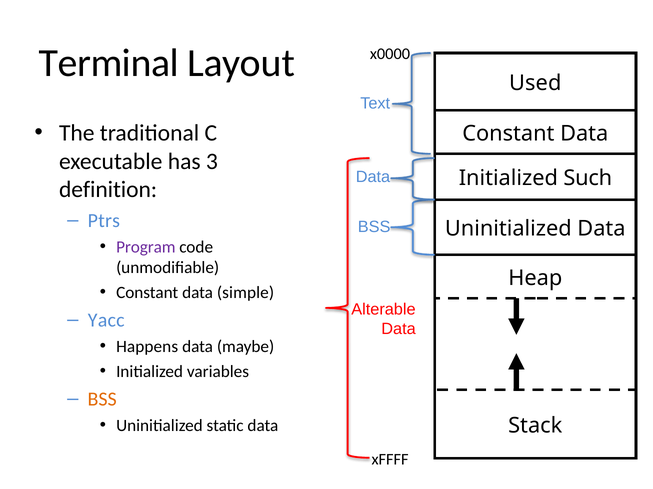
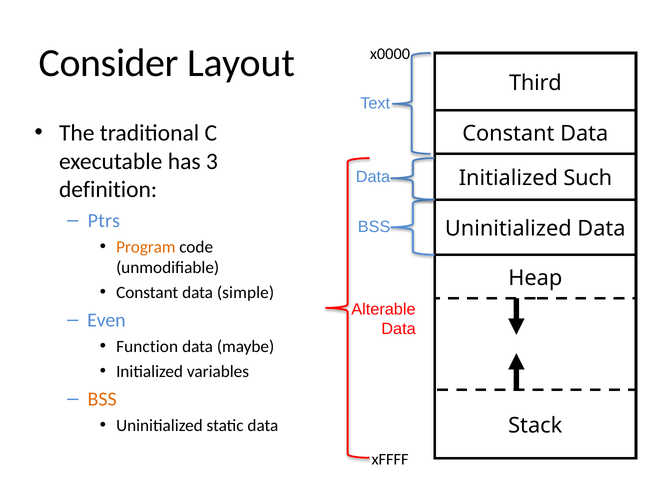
Terminal: Terminal -> Consider (109, 63)
Used: Used -> Third (535, 83)
Program colour: purple -> orange (146, 247)
Yacc: Yacc -> Even (106, 321)
Happens: Happens -> Function (147, 347)
